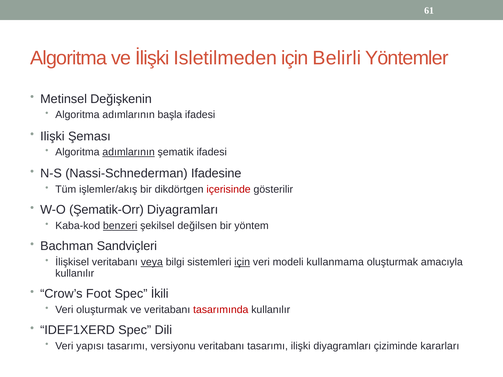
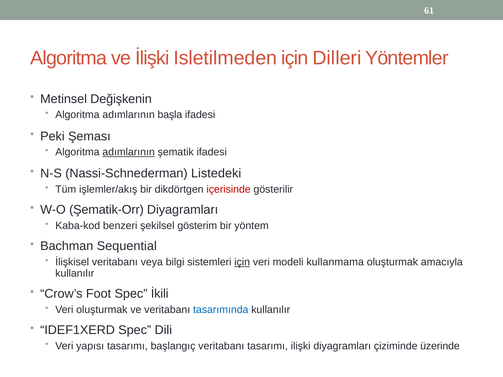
Belirli: Belirli -> Dilleri (337, 58)
Ilişki: Ilişki -> Peki (52, 136)
Ifadesine: Ifadesine -> Listedeki (216, 174)
benzeri underline: present -> none (120, 226)
değilsen: değilsen -> gösterim (197, 226)
Sandviçleri: Sandviçleri -> Sequential (127, 246)
veya underline: present -> none (152, 262)
tasarımında colour: red -> blue (221, 310)
versiyonu: versiyonu -> başlangıç (173, 346)
kararları: kararları -> üzerinde (440, 346)
